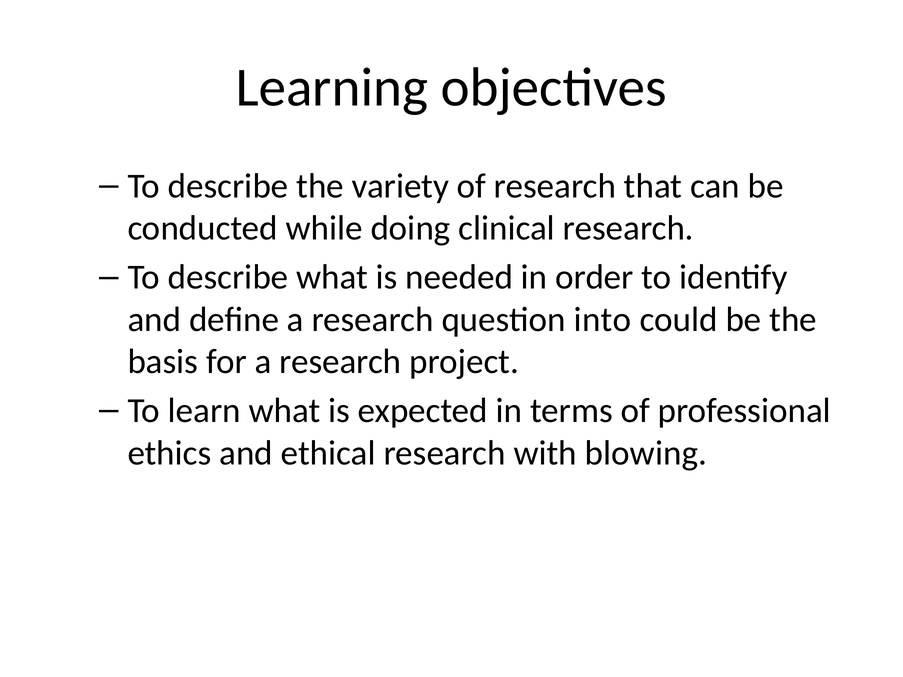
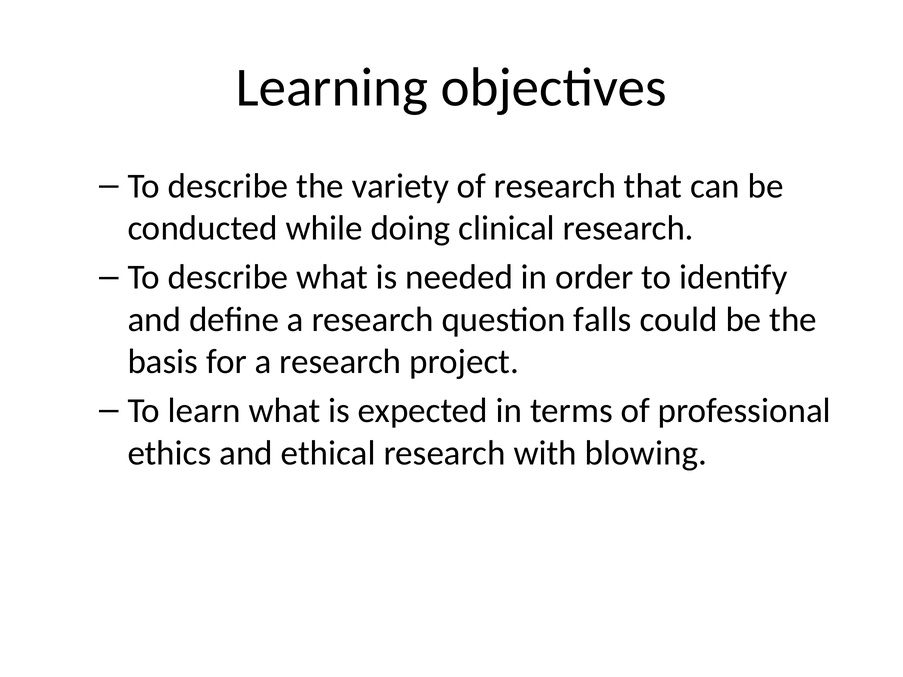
into: into -> falls (603, 320)
